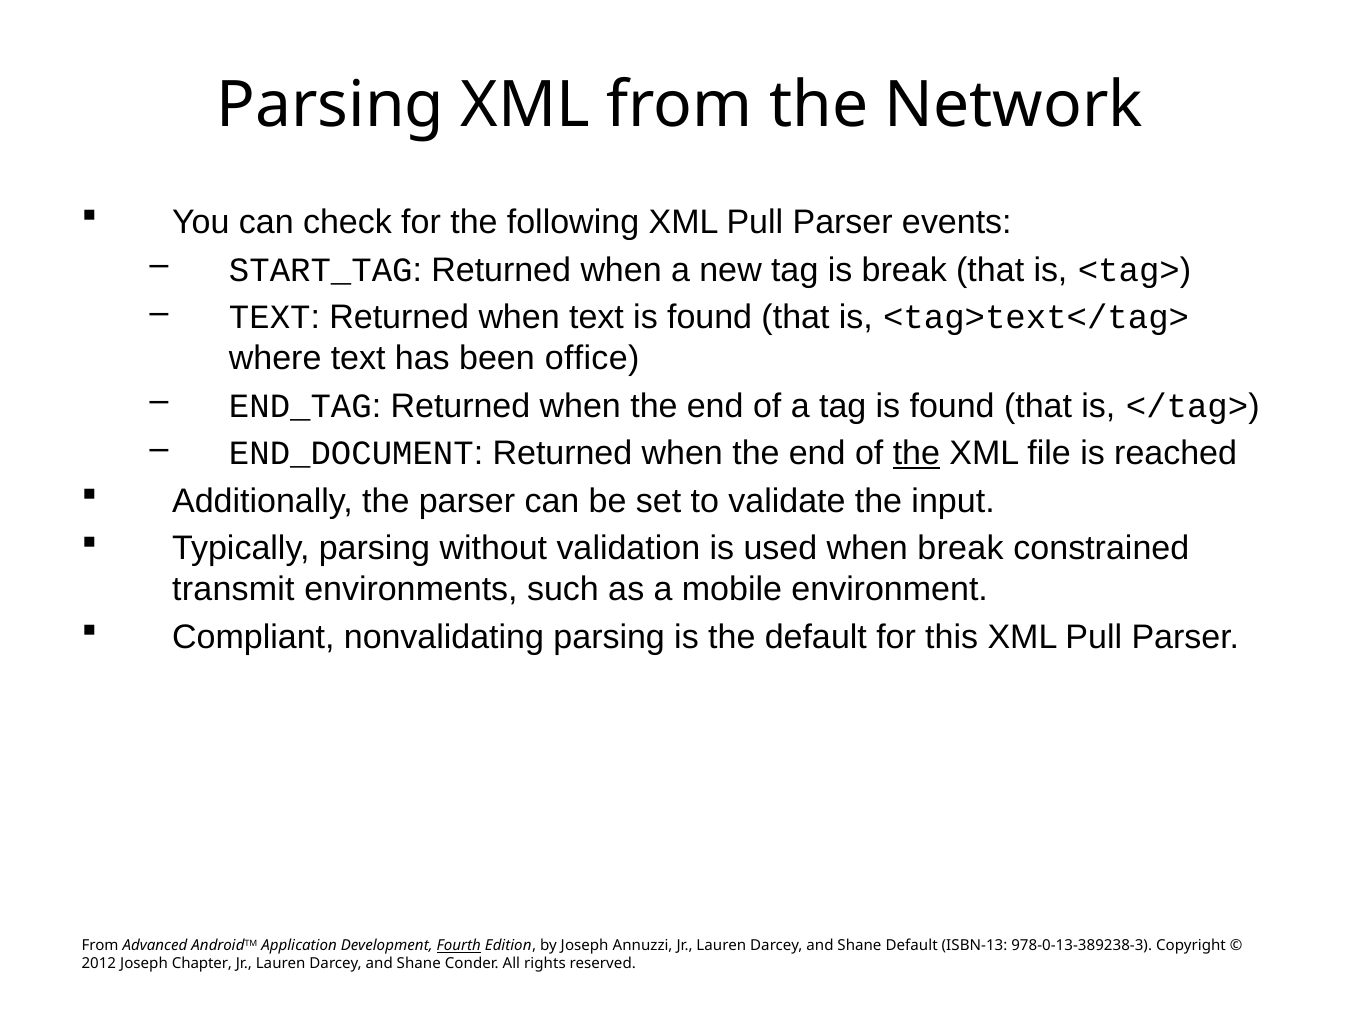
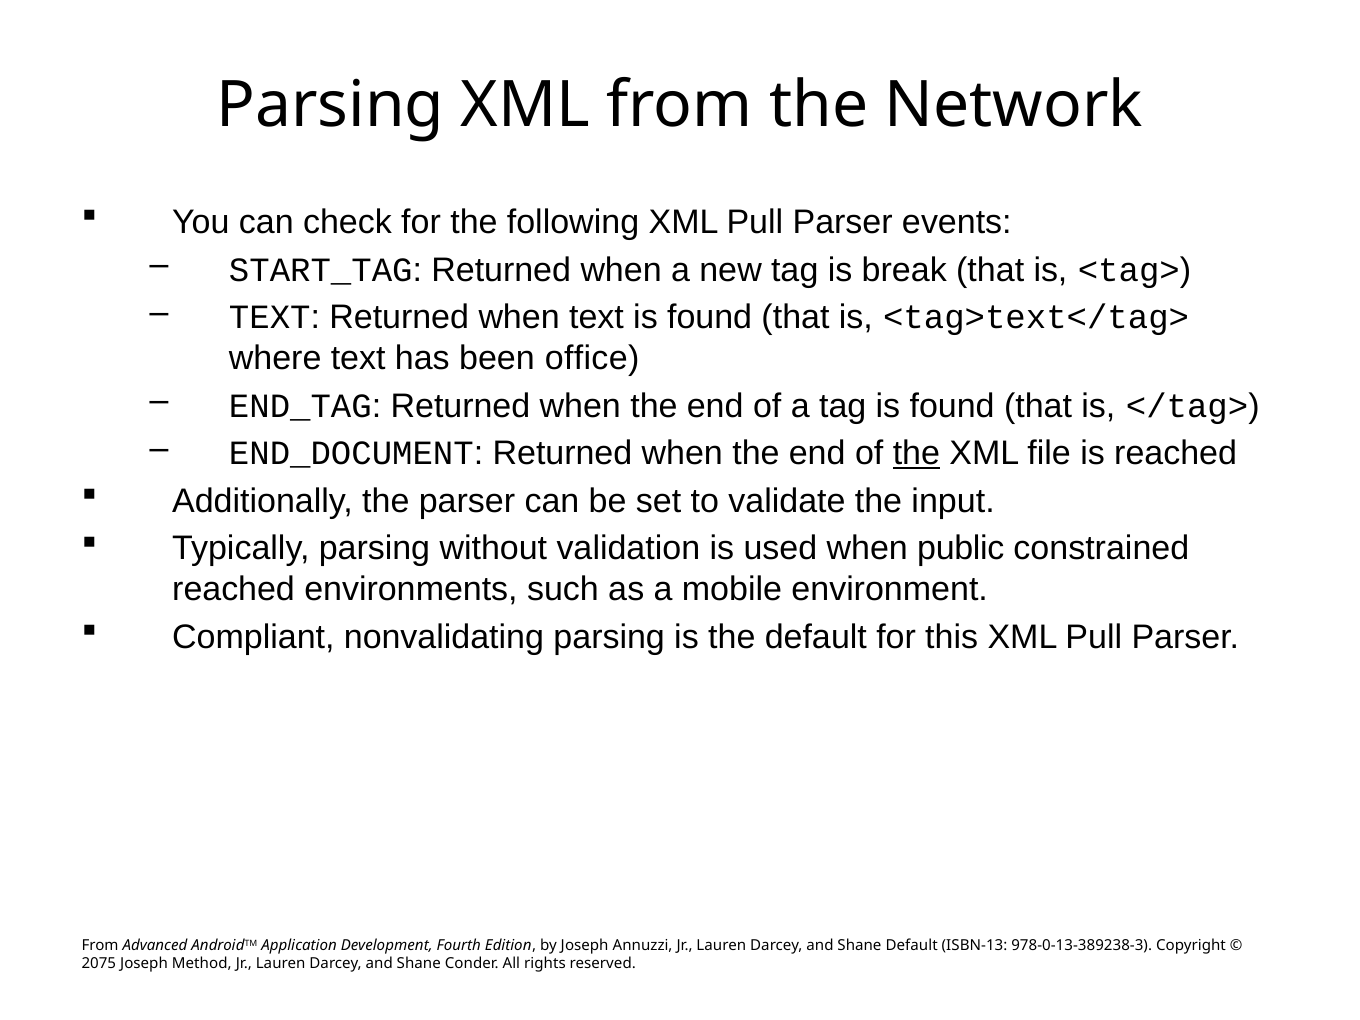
when break: break -> public (961, 549)
transmit: transmit -> reached (234, 589)
Fourth underline: present -> none (459, 946)
2012: 2012 -> 2075 (99, 964)
Chapter: Chapter -> Method (202, 964)
